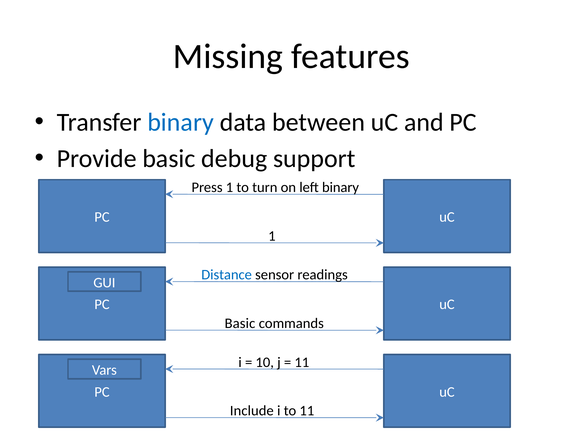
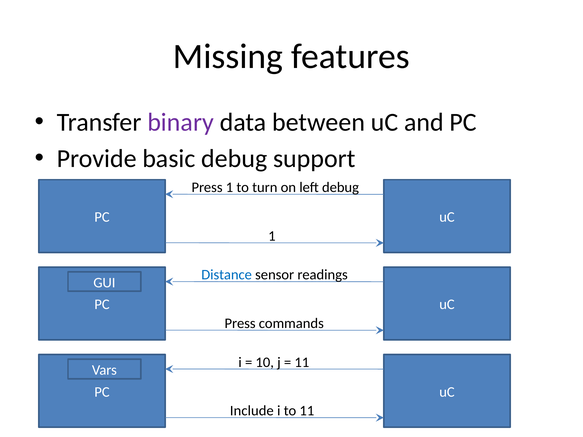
binary colour: blue -> purple (181, 122)
left binary: binary -> debug (341, 188)
Basic: Basic -> Press (240, 324)
